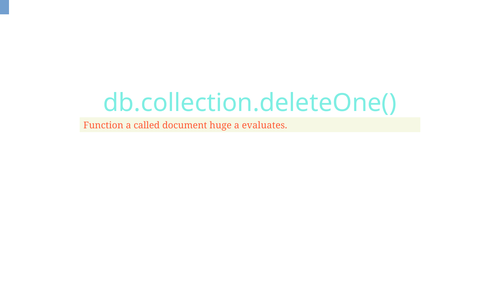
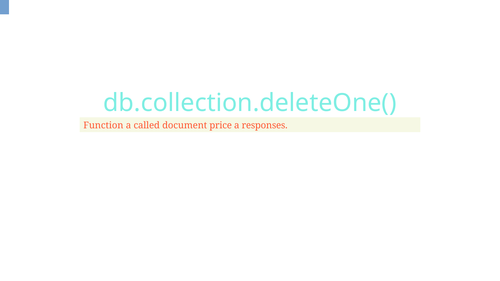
huge: huge -> price (221, 125)
evaluates: evaluates -> responses (265, 125)
